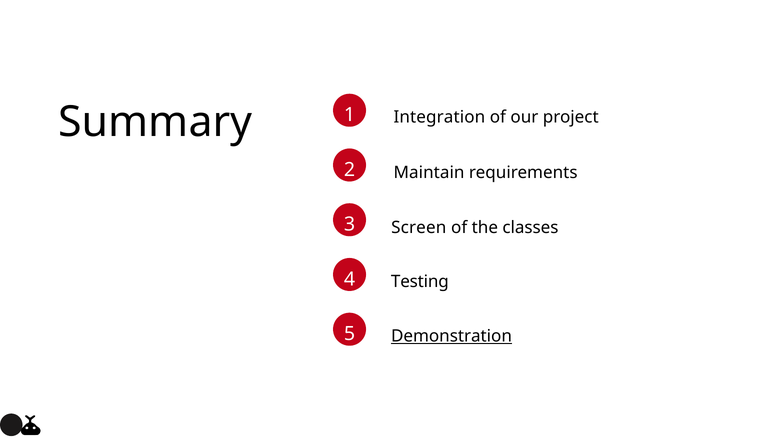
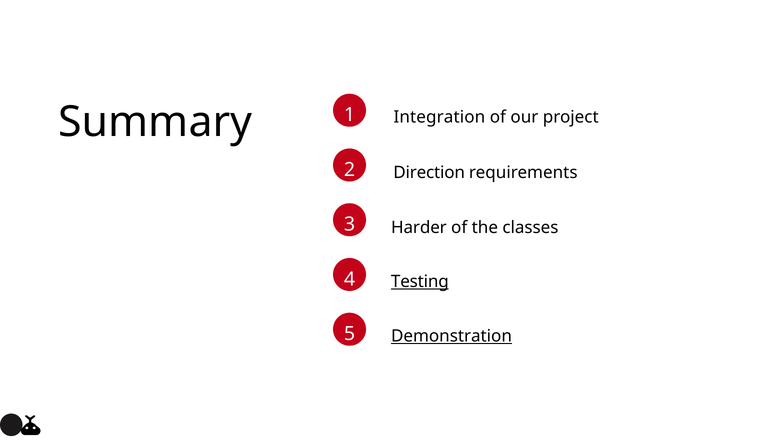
Maintain: Maintain -> Direction (429, 172)
Screen: Screen -> Harder (419, 227)
Testing underline: none -> present (420, 282)
